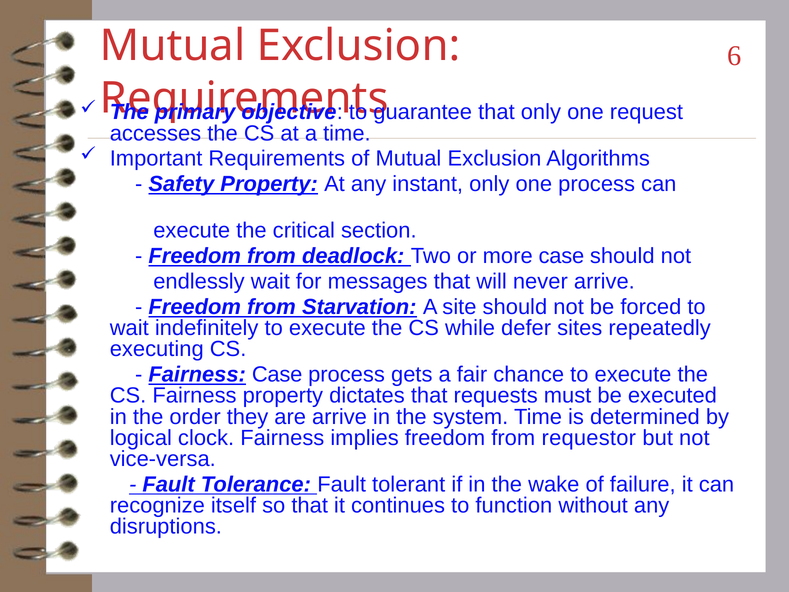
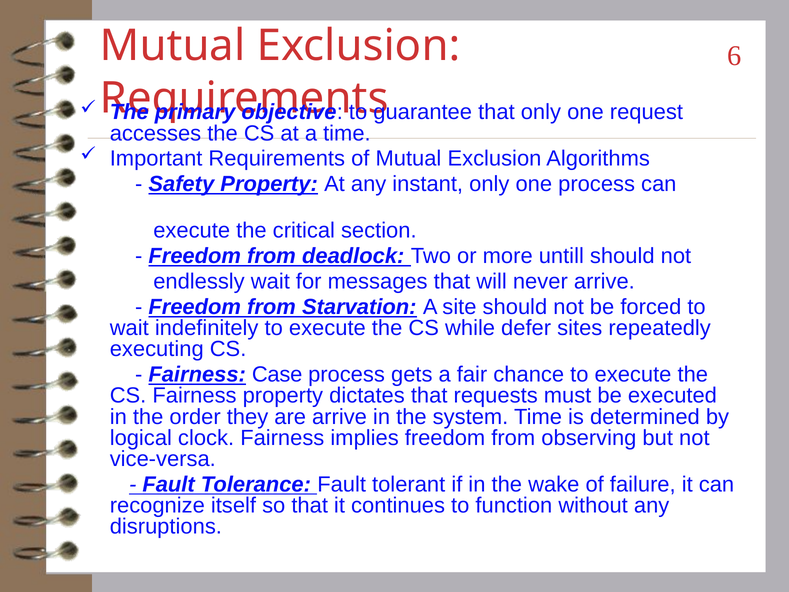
more case: case -> untill (561, 256)
requestor: requestor -> observing (589, 438)
